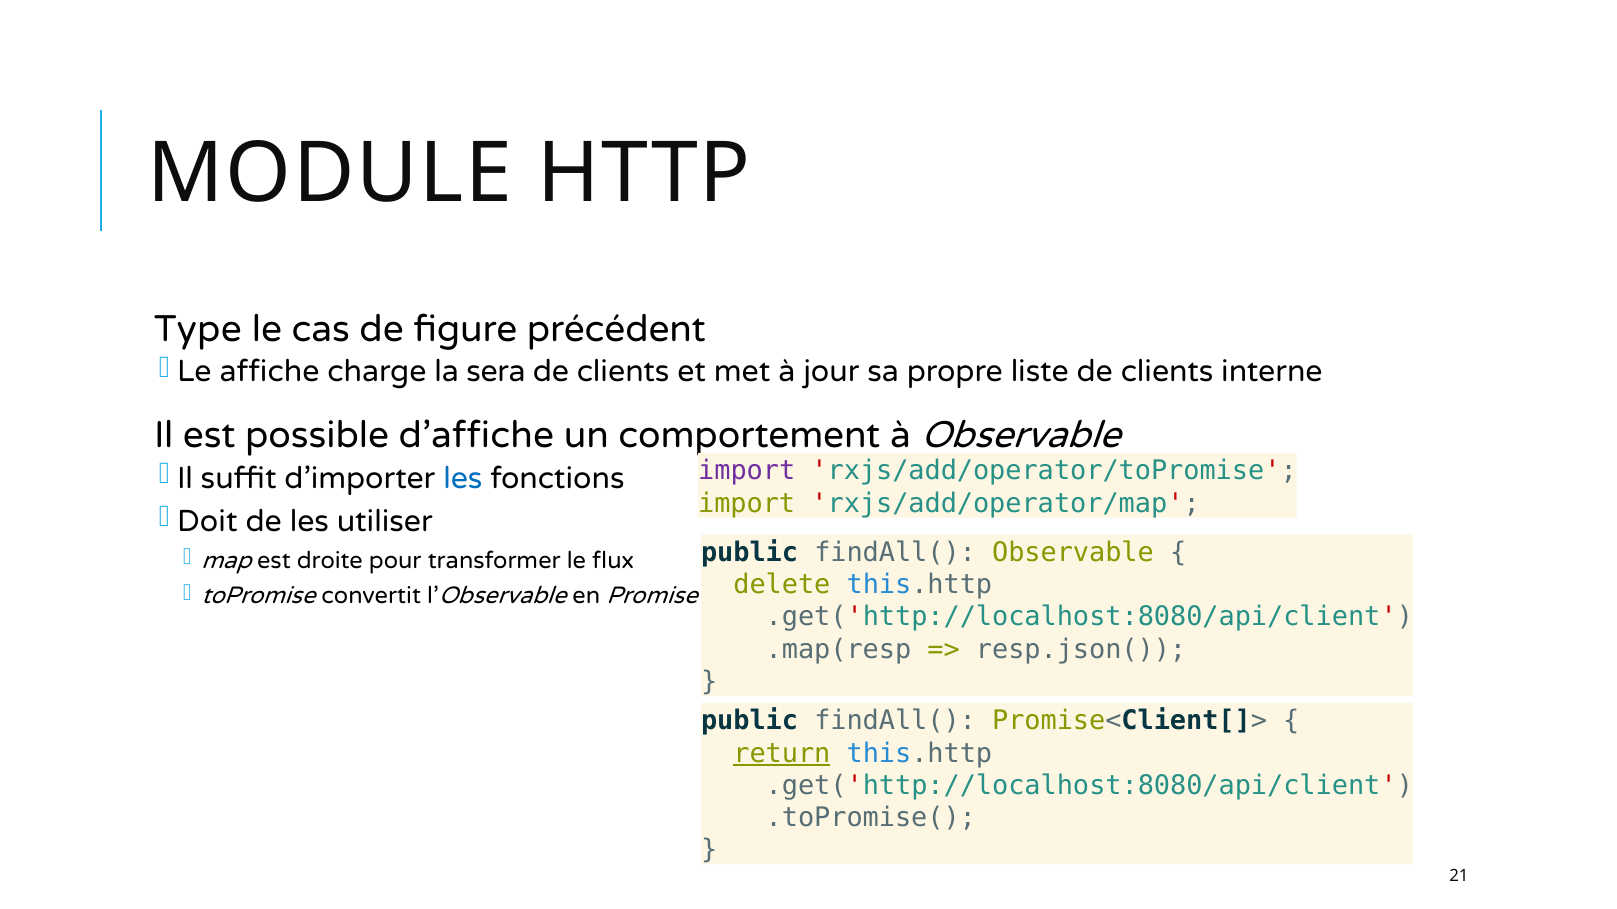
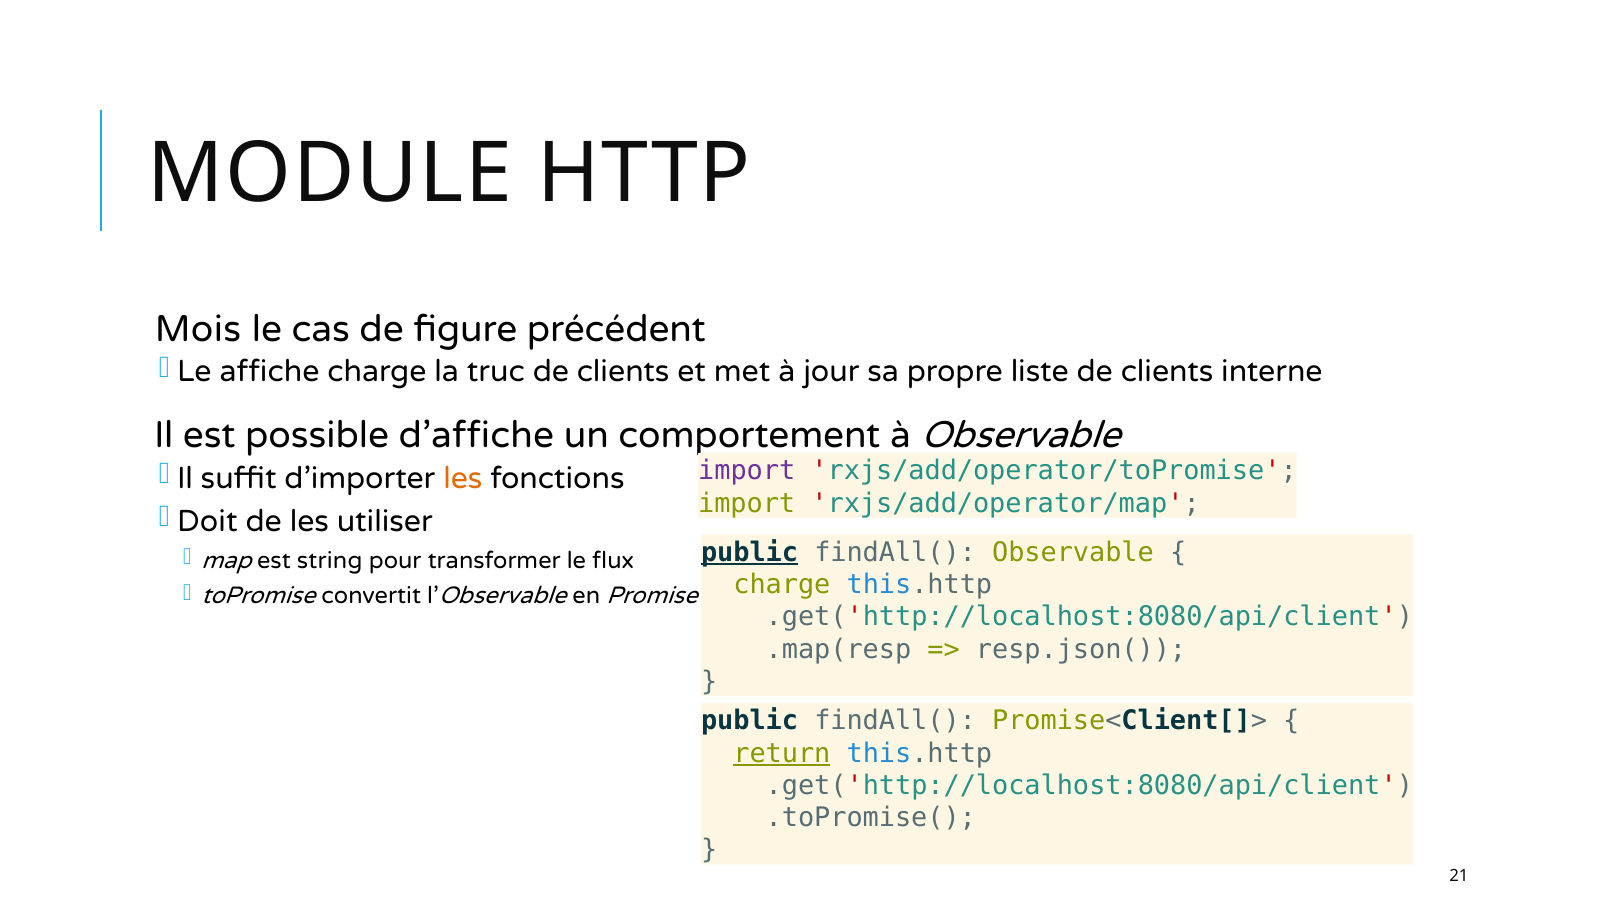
Type: Type -> Mois (198, 329)
sera: sera -> truc (496, 372)
les colour: blue -> orange (463, 479)
public underline: none -> present (750, 553)
droite: droite -> string (330, 561)
delete: delete -> charge (782, 585)
